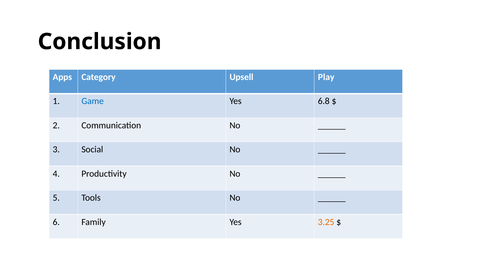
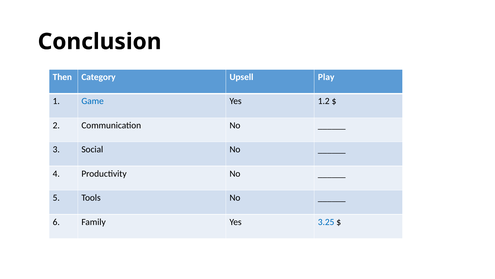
Apps: Apps -> Then (62, 77)
6.8: 6.8 -> 1.2 (324, 101)
3.25 colour: orange -> blue (326, 222)
